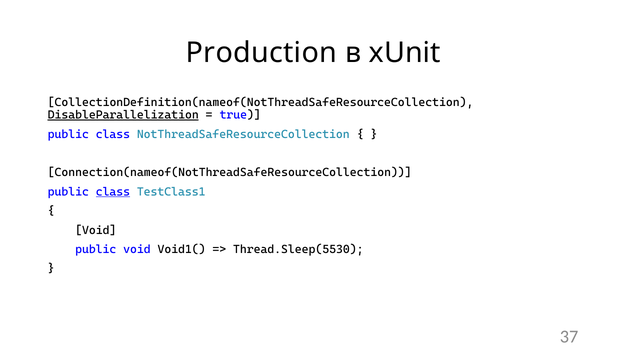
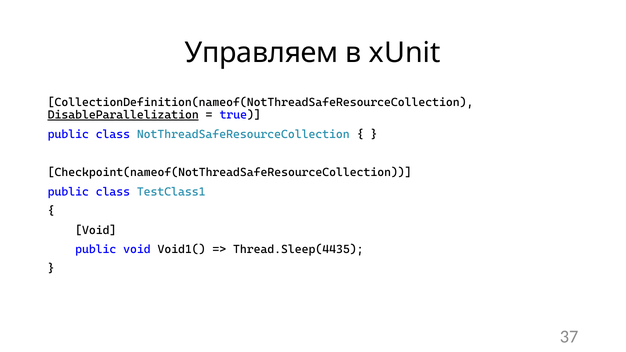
Production: Production -> Управляем (262, 53)
Connection(nameof(NotThreadSafeResourceCollection: Connection(nameof(NotThreadSafeResourceCollection -> Checkpoint(nameof(NotThreadSafeResourceCollection (230, 173)
class underline: present -> none (113, 192)
Thread.Sleep(5530: Thread.Sleep(5530 -> Thread.Sleep(4435 (298, 249)
